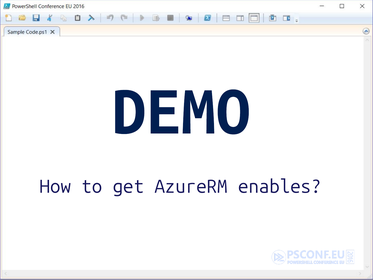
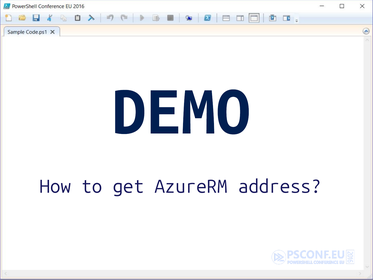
enables: enables -> address (280, 187)
